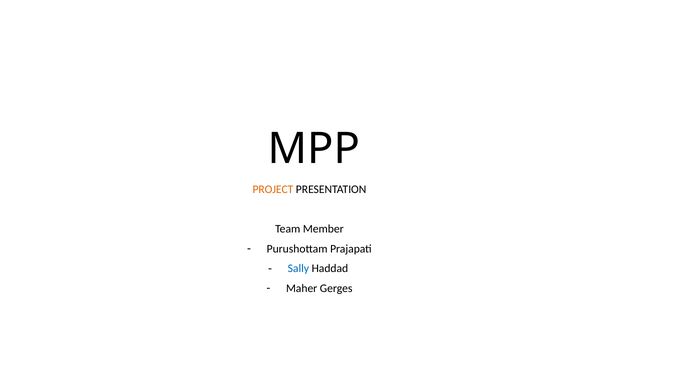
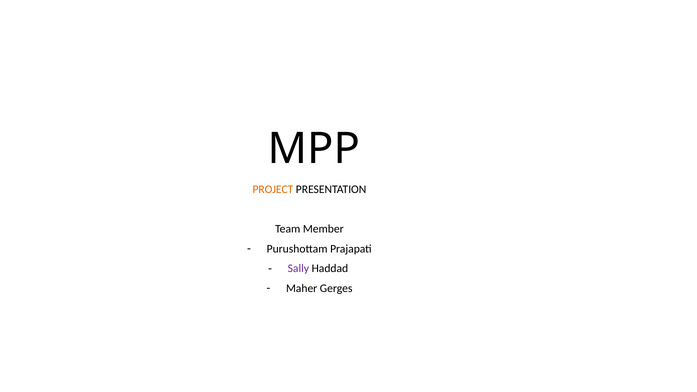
Sally colour: blue -> purple (298, 269)
